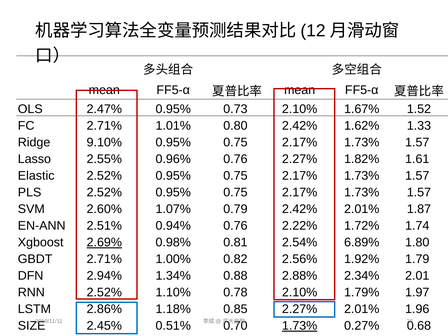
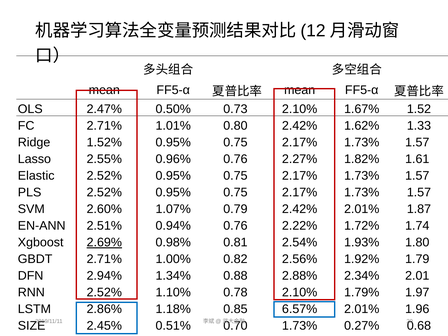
2.47% 0.95%: 0.95% -> 0.50% (173, 109)
9.10%: 9.10% -> 1.52% (104, 142)
6.89%: 6.89% -> 1.93% (362, 242)
0.85 2.27%: 2.27% -> 6.57% (300, 309)
1.73% underline: present -> none (300, 326)
